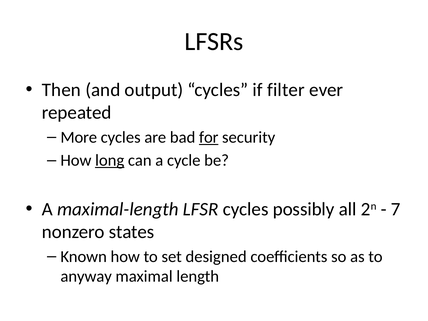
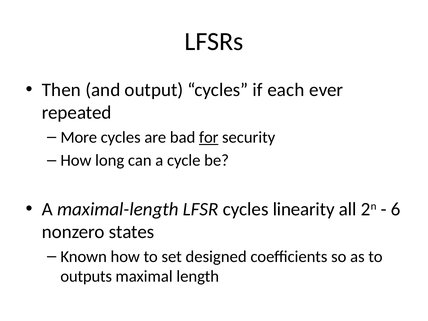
filter: filter -> each (286, 90)
long underline: present -> none (110, 160)
possibly: possibly -> linearity (304, 209)
7: 7 -> 6 (396, 209)
anyway: anyway -> outputs (86, 276)
